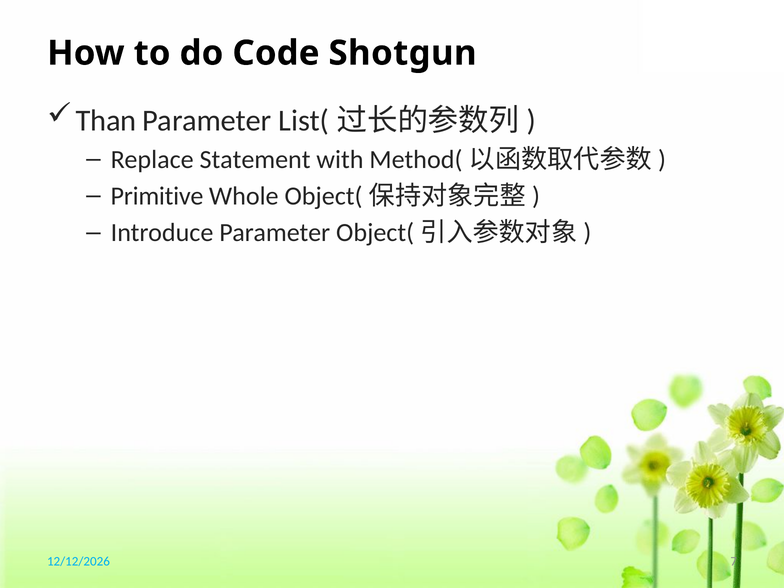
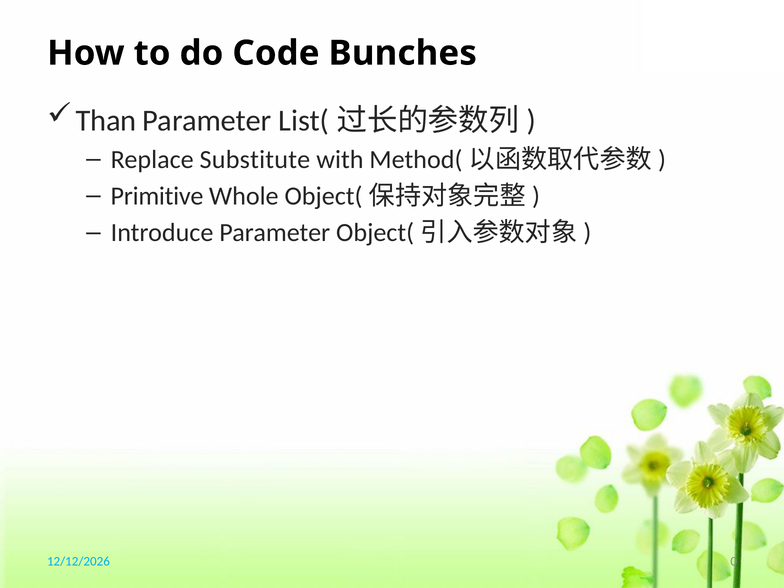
Shotgun: Shotgun -> Bunches (403, 53)
Statement: Statement -> Substitute (255, 160)
7: 7 -> 0 (734, 561)
